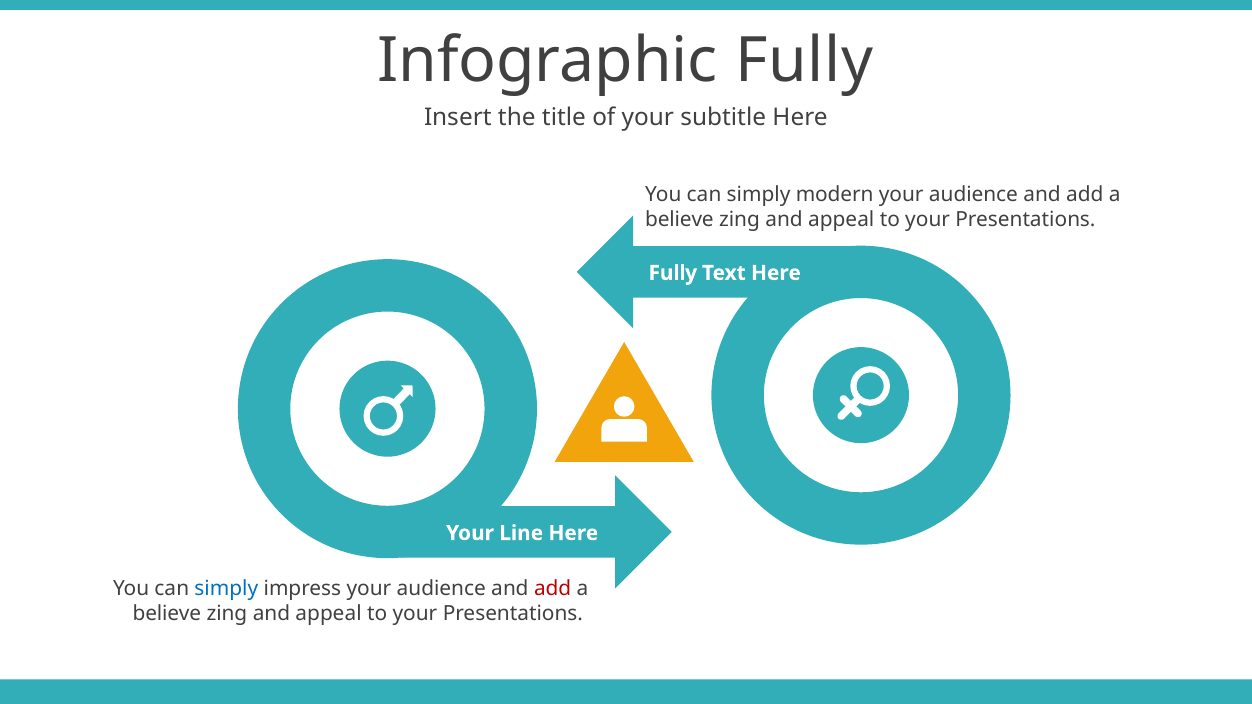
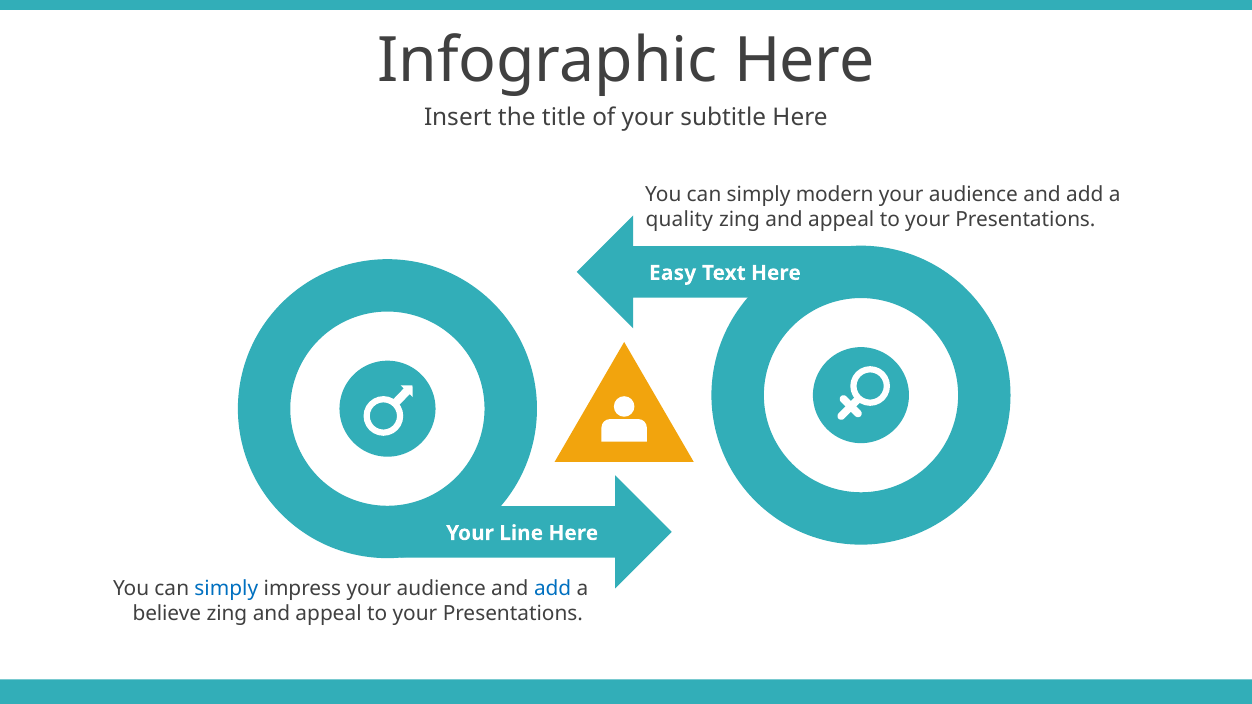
Infographic Fully: Fully -> Here (805, 61)
believe: believe -> quality (679, 220)
Fully: Fully -> Easy (673, 273)
add colour: red -> blue (553, 589)
